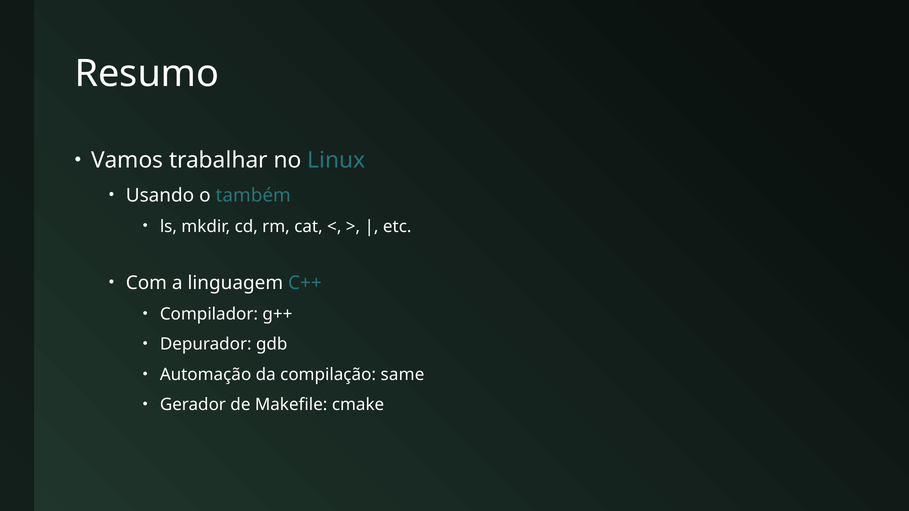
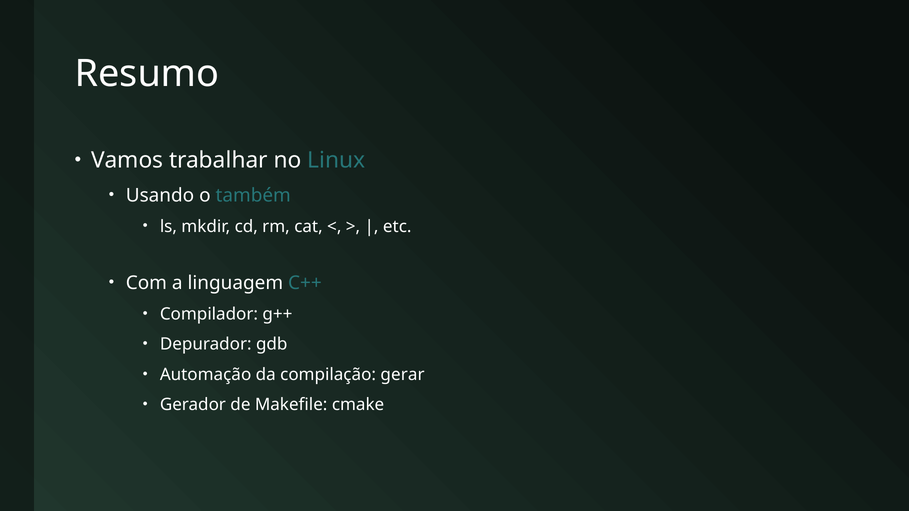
same: same -> gerar (403, 375)
